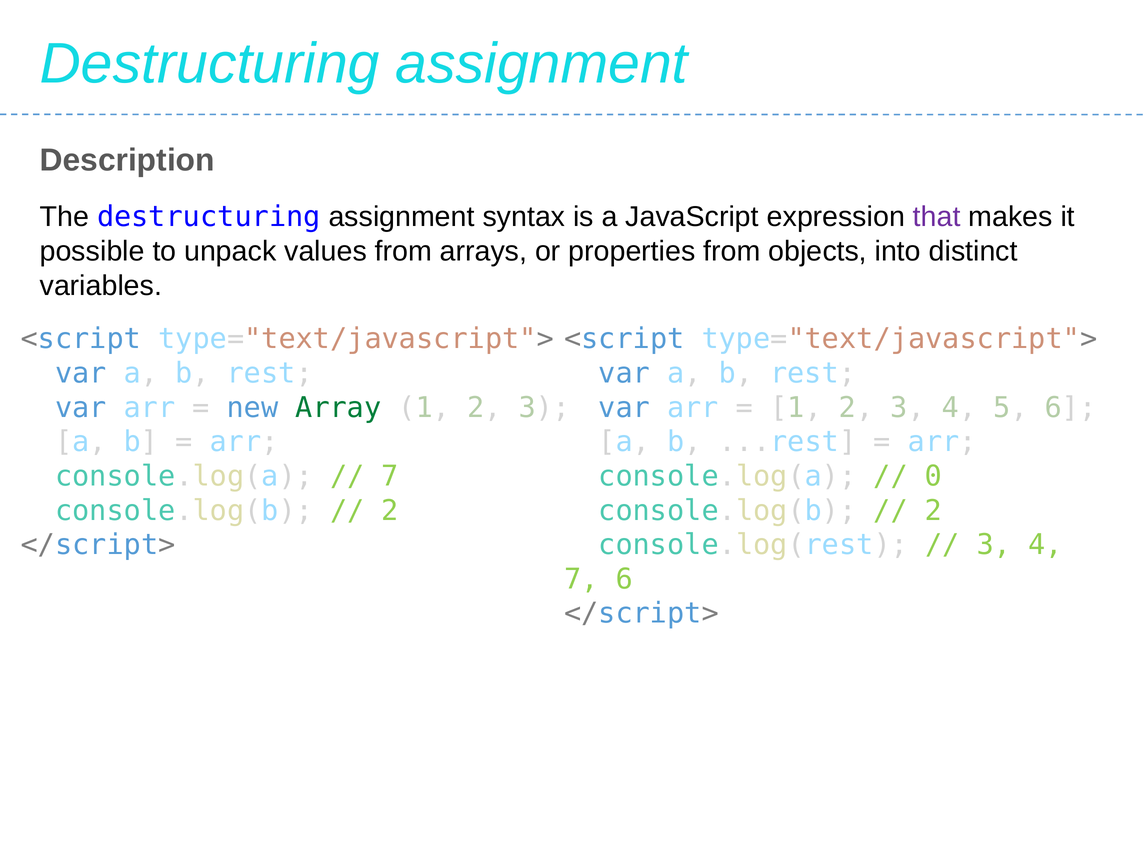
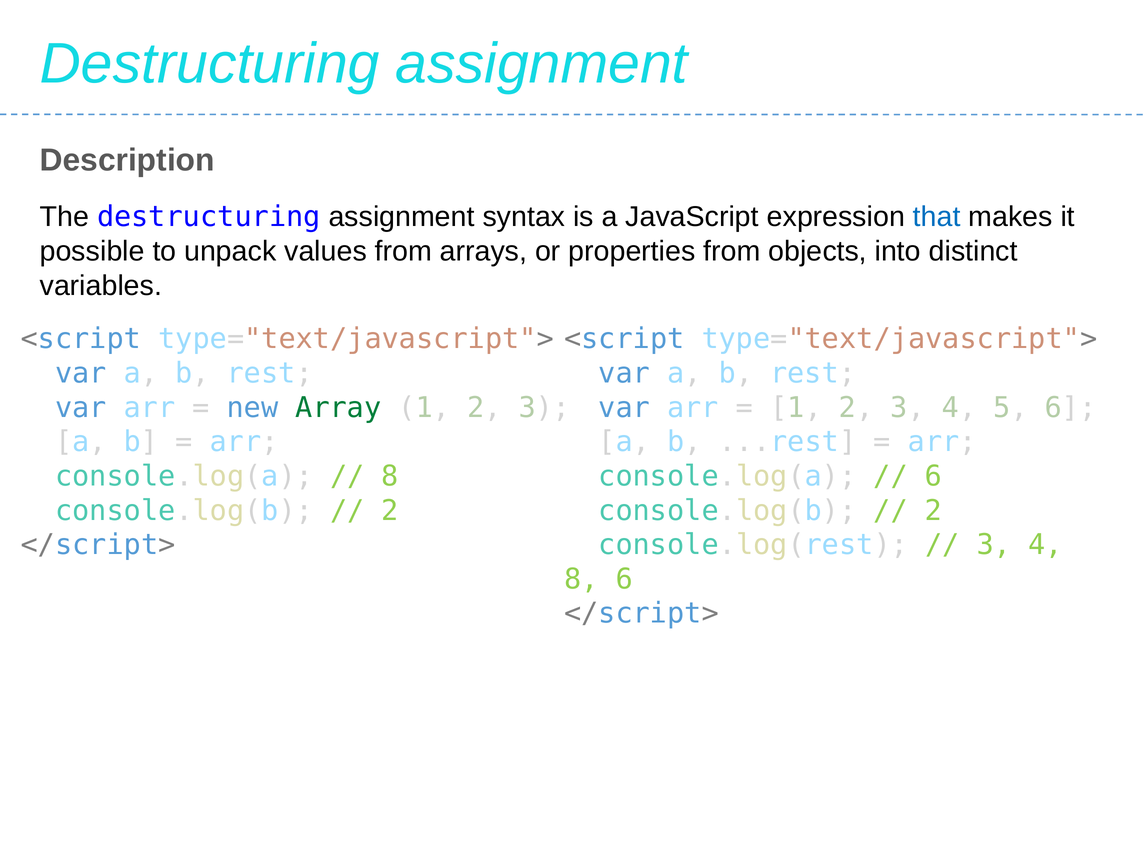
that colour: purple -> blue (937, 217)
7: 7 -> 8 (390, 476)
0: 0 -> 6 (933, 476)
7: 7 -> 8 (581, 579)
